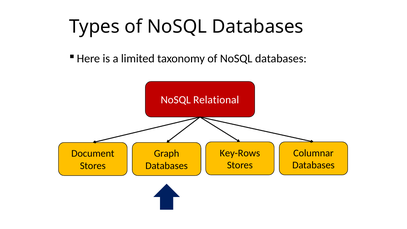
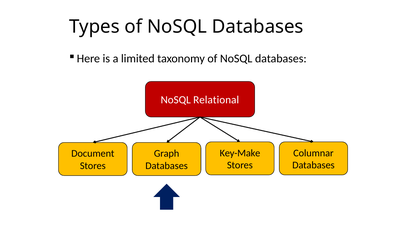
Key-Rows: Key-Rows -> Key-Make (240, 153)
